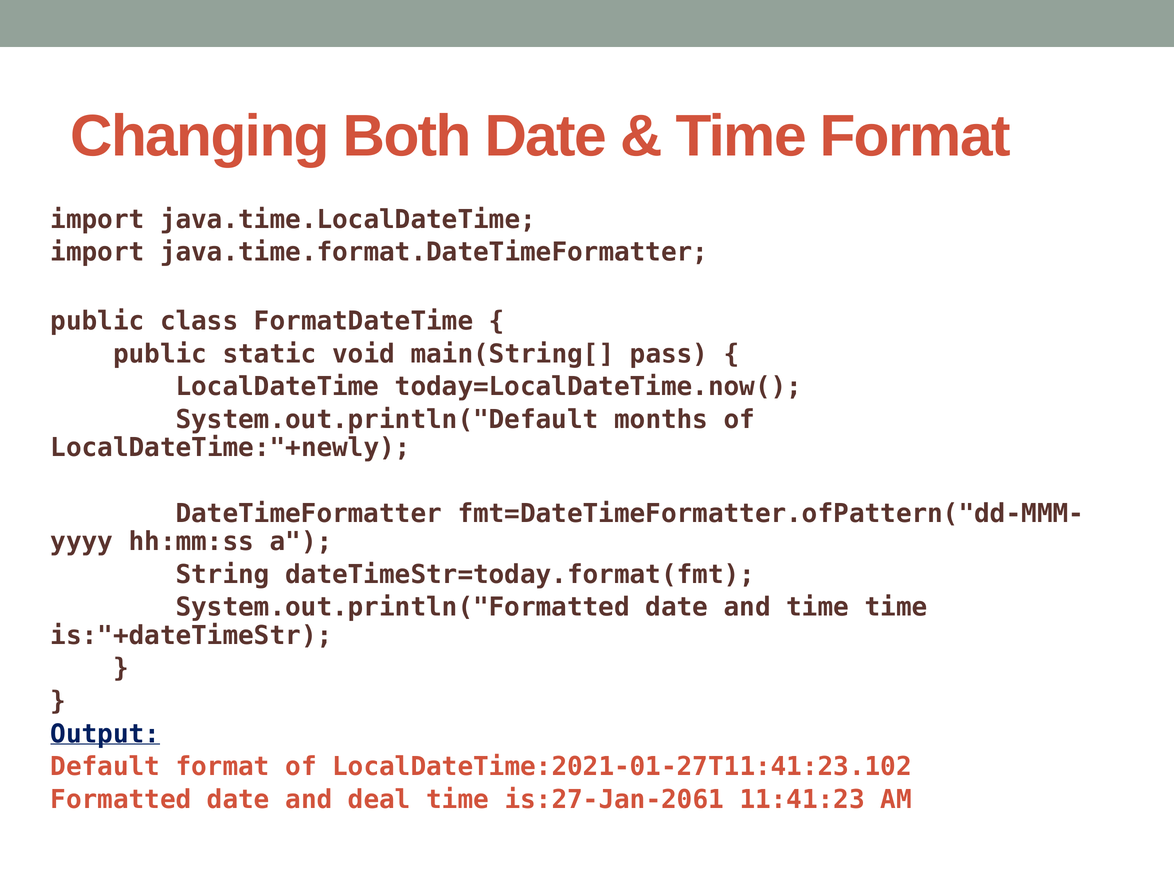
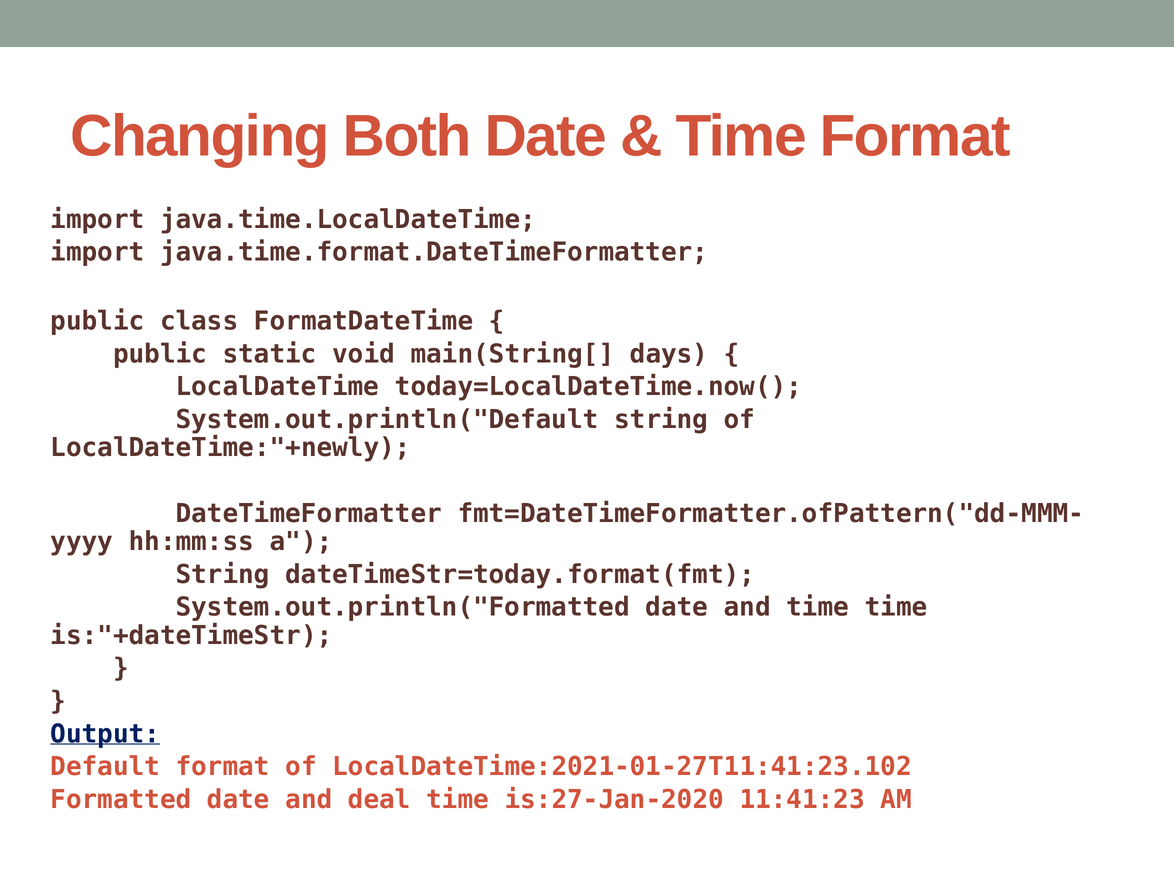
pass: pass -> days (669, 354)
System.out.println("Default months: months -> string (661, 419)
is:27-Jan-2061: is:27-Jan-2061 -> is:27-Jan-2020 (614, 799)
